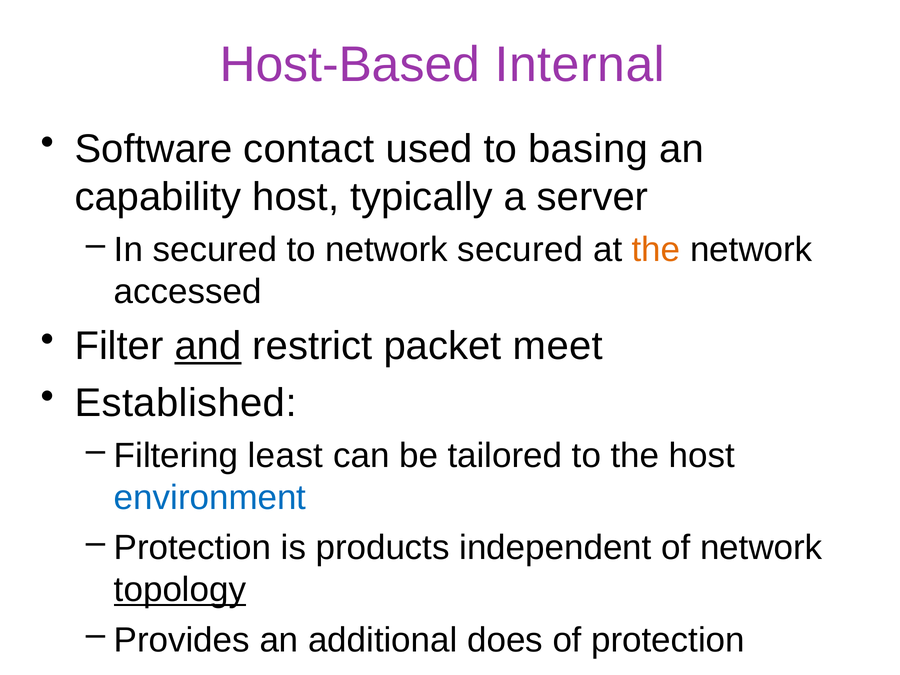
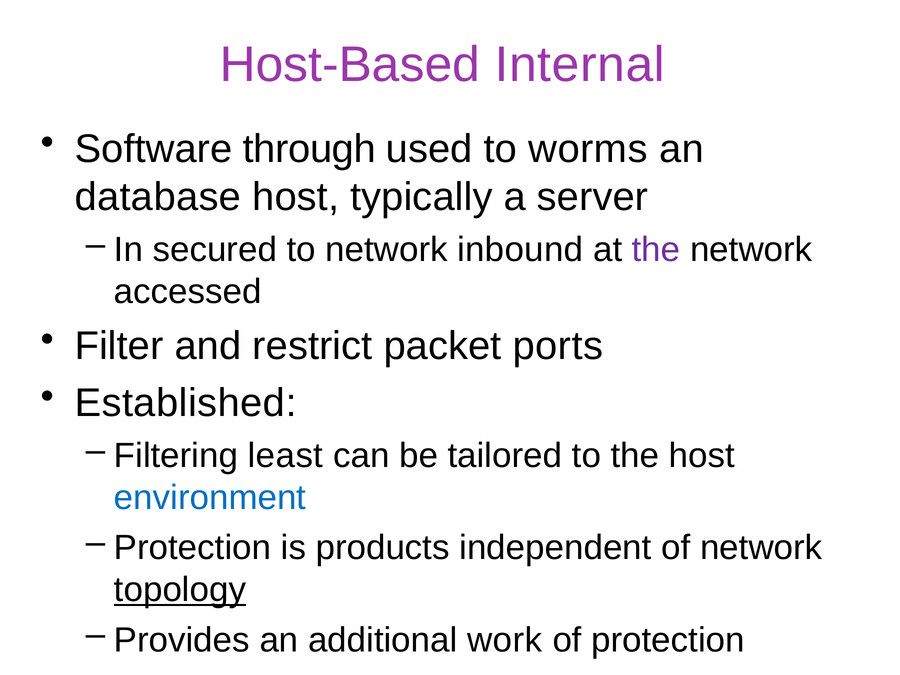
contact: contact -> through (309, 149)
basing: basing -> worms (588, 149)
capability: capability -> database (158, 197)
network secured: secured -> inbound (520, 250)
the colour: orange -> purple (656, 250)
and underline: present -> none (208, 346)
meet: meet -> ports (558, 346)
does: does -> work (505, 640)
